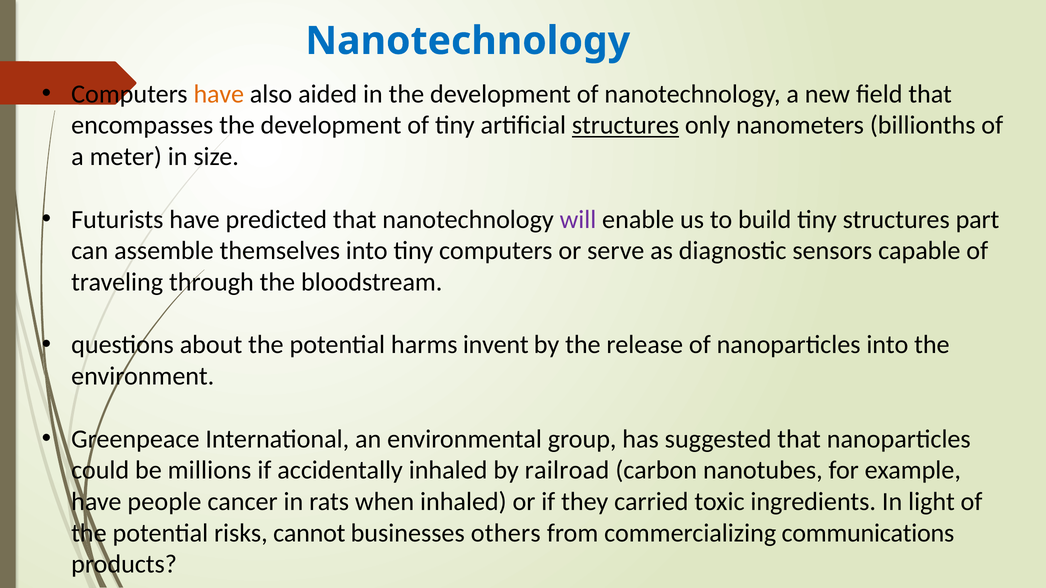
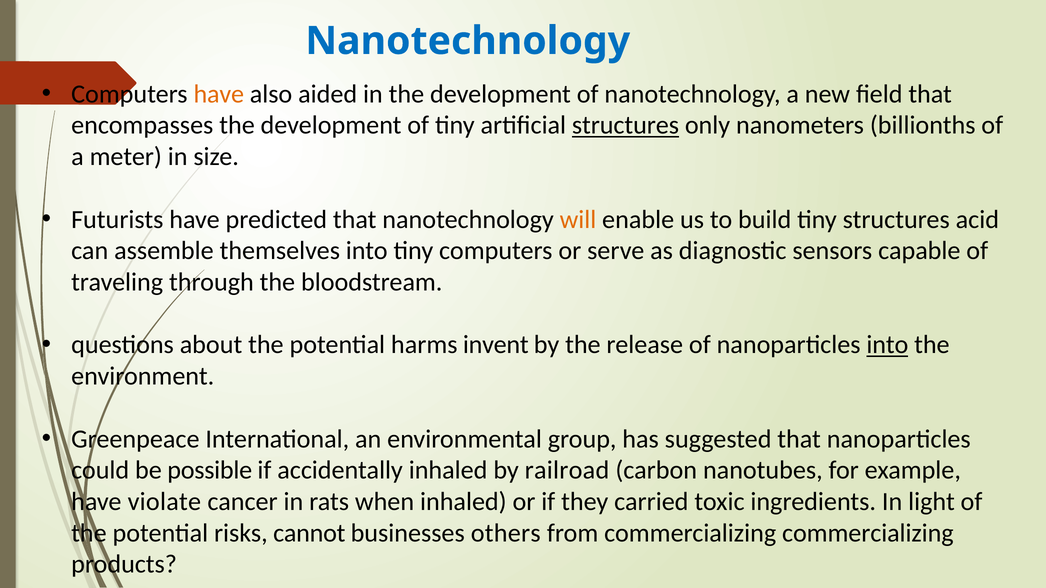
will colour: purple -> orange (578, 220)
part: part -> acid (977, 220)
into underline: none -> present (887, 345)
millions: millions -> possible (210, 471)
people: people -> violate (164, 502)
commercializing communications: communications -> commercializing (868, 533)
